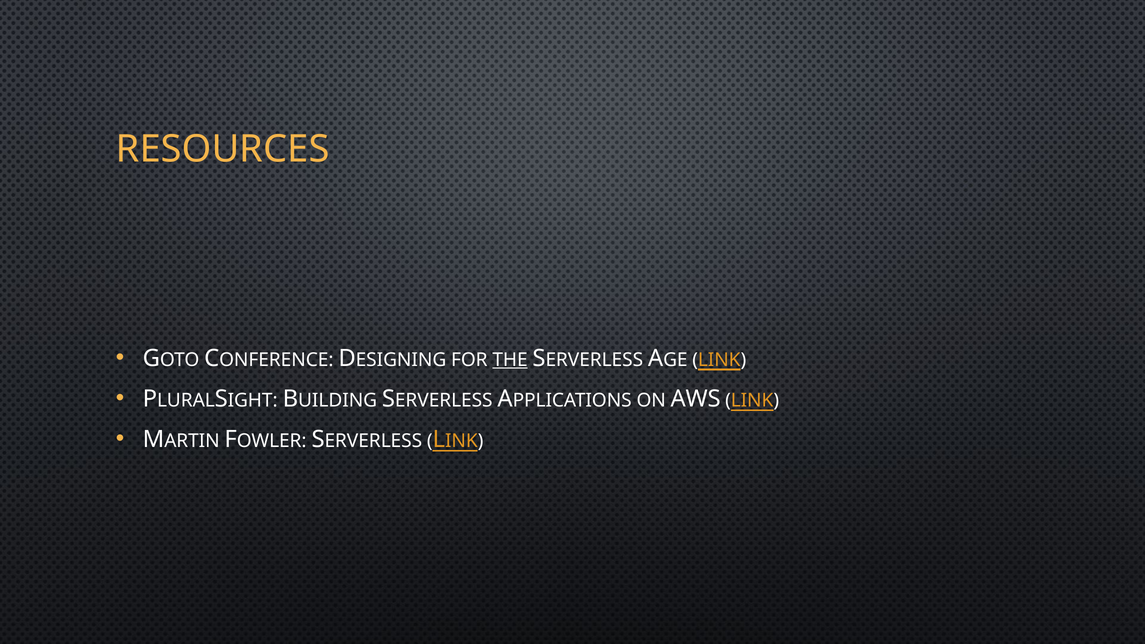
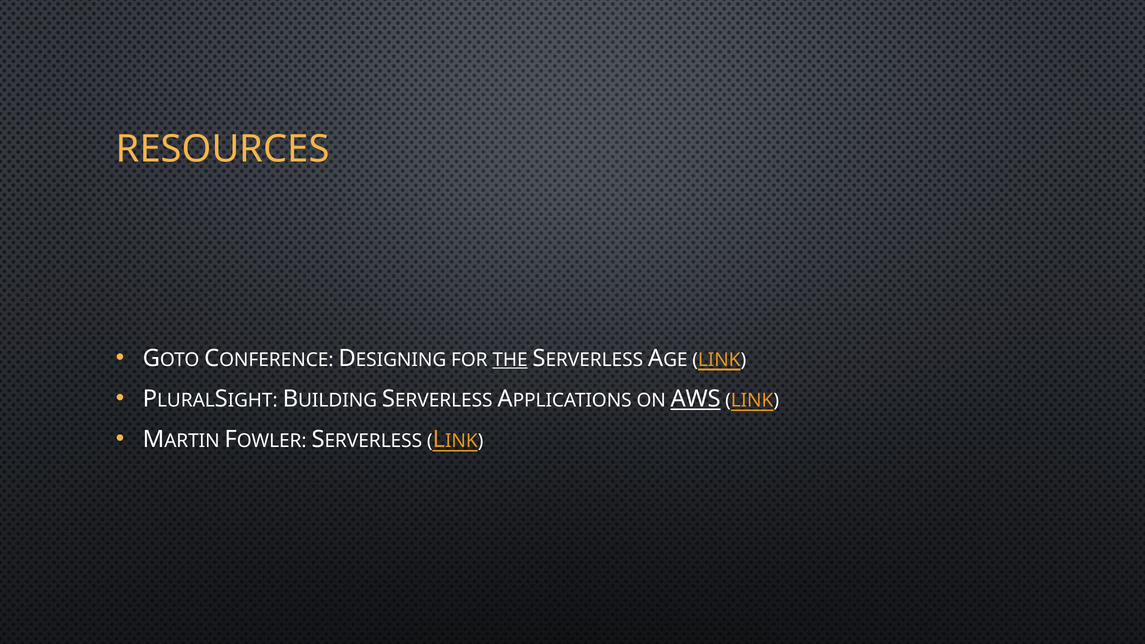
AWS underline: none -> present (696, 399)
